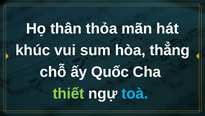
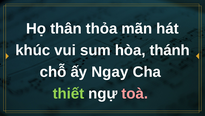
thẳng: thẳng -> thánh (170, 50)
Quốc: Quốc -> Ngay (110, 72)
toà colour: light blue -> pink (135, 93)
